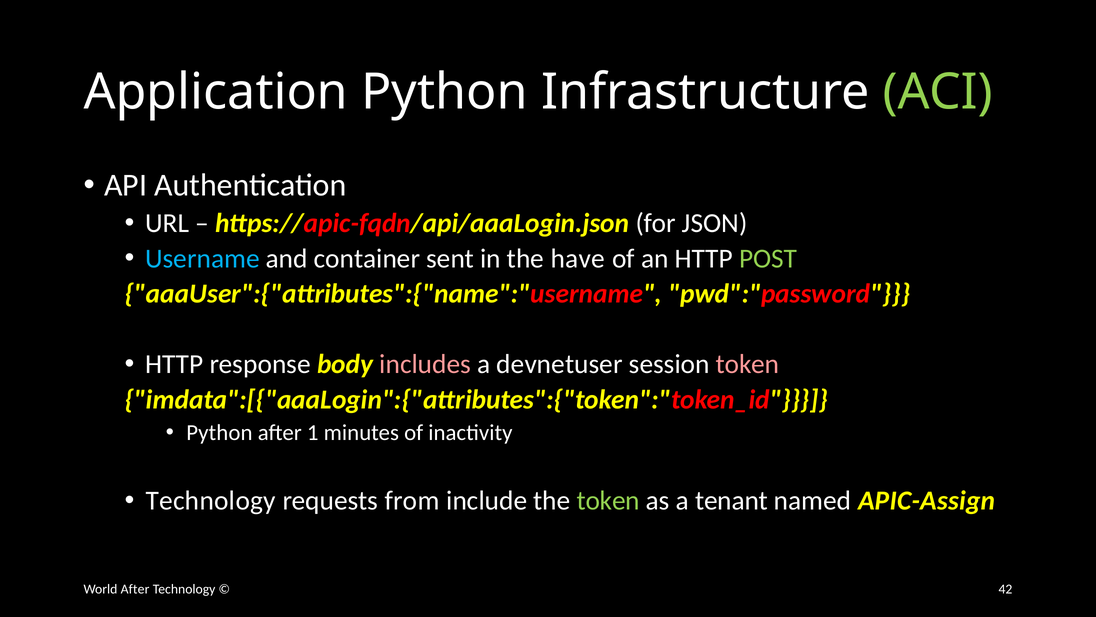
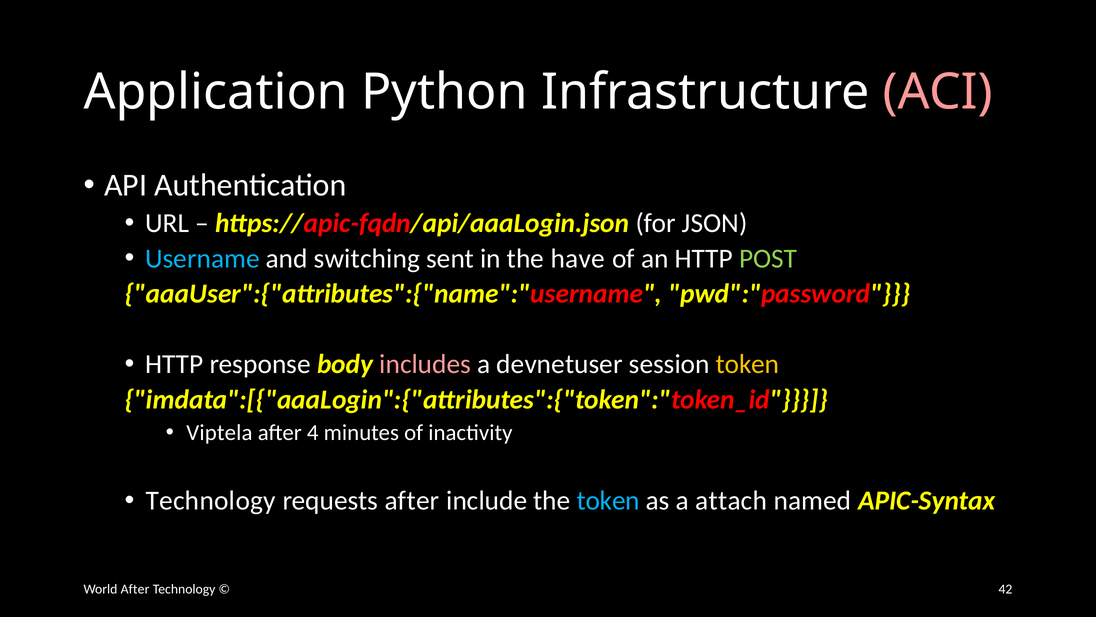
ACI colour: light green -> pink (938, 92)
container: container -> switching (367, 258)
token colour: pink -> yellow (748, 364)
Python: Python -> Viptela (219, 432)
1: 1 -> 4 (313, 432)
requests from: from -> after (412, 500)
token colour: light green -> light blue (608, 500)
tenant: tenant -> attach (731, 500)
APIC-Assign: APIC-Assign -> APIC-Syntax (927, 500)
